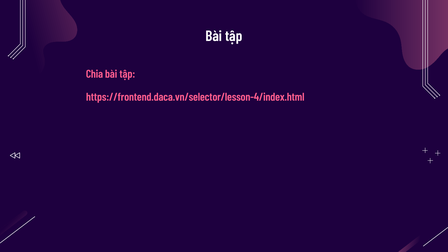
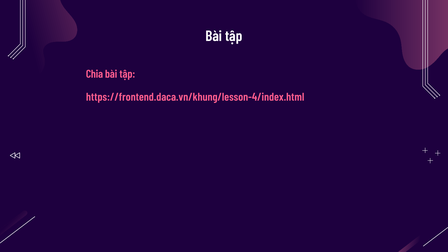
https://frontend.daca.vn/selector/lesson-4/index.html: https://frontend.daca.vn/selector/lesson-4/index.html -> https://frontend.daca.vn/khung/lesson-4/index.html (195, 97)
